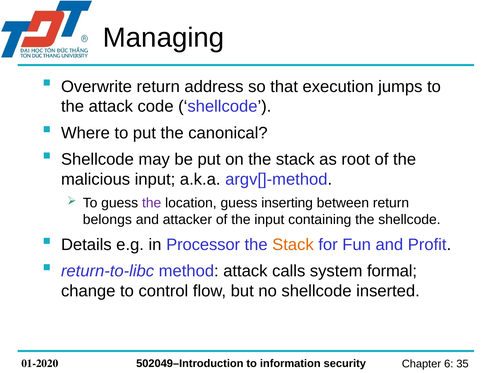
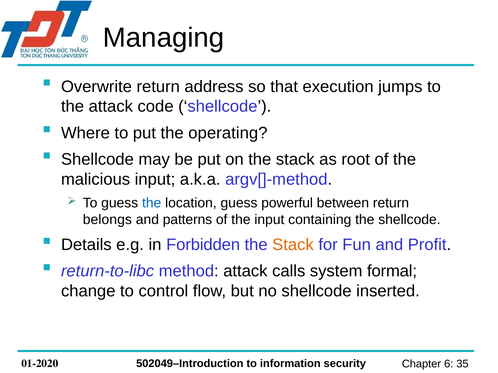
canonical: canonical -> operating (228, 133)
the colour: purple -> blue (152, 203)
inserting: inserting -> powerful (287, 203)
attacker: attacker -> patterns (187, 220)
Processor: Processor -> Forbidden (203, 245)
